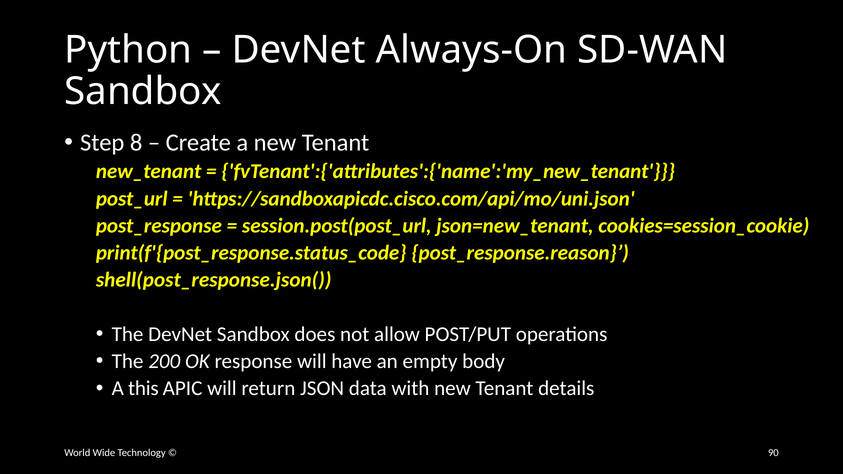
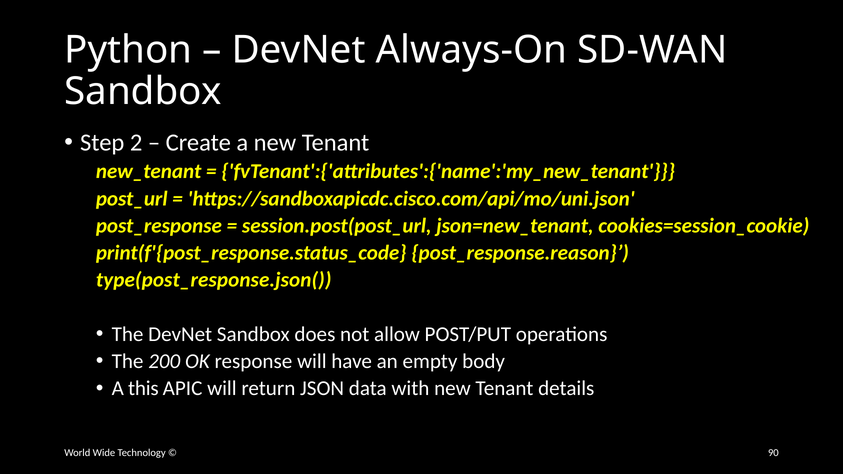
8: 8 -> 2 (136, 142)
shell(post_response.json(: shell(post_response.json( -> type(post_response.json( (214, 280)
